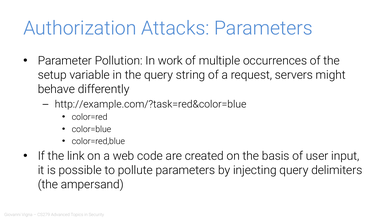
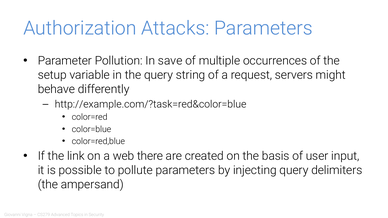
work: work -> save (170, 61)
code: code -> there (150, 156)
